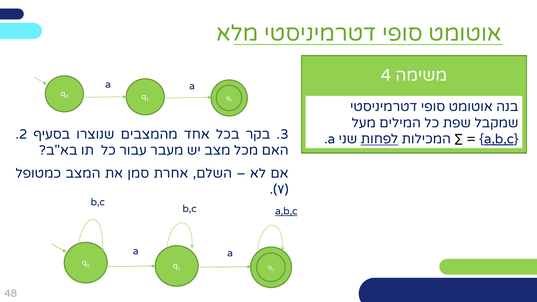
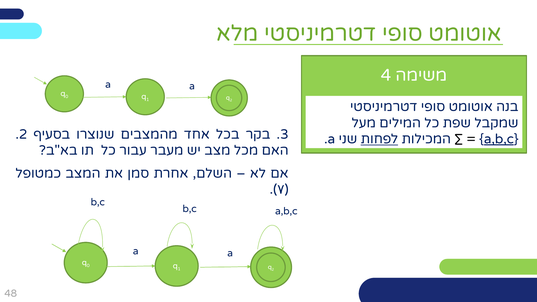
a,b,c underline: present -> none (286, 211)
